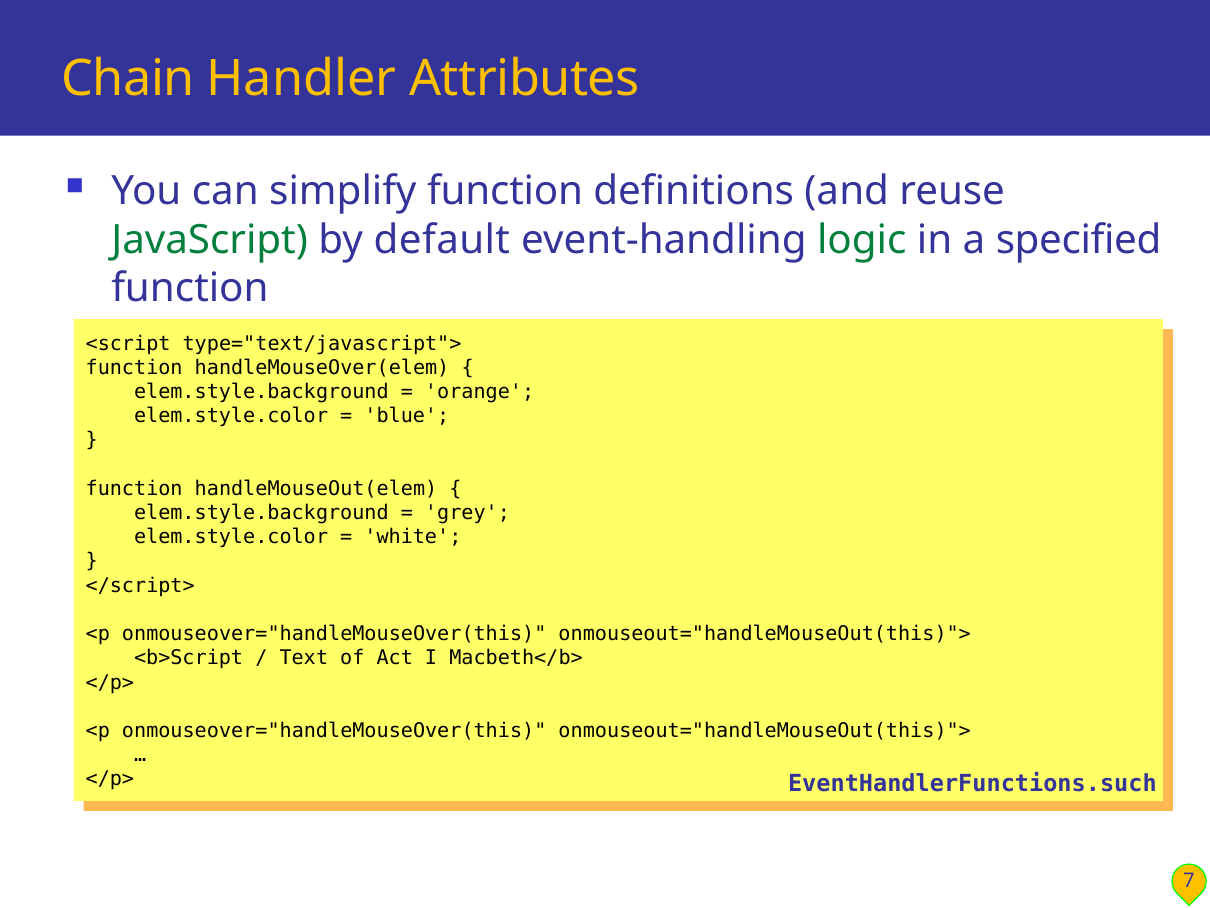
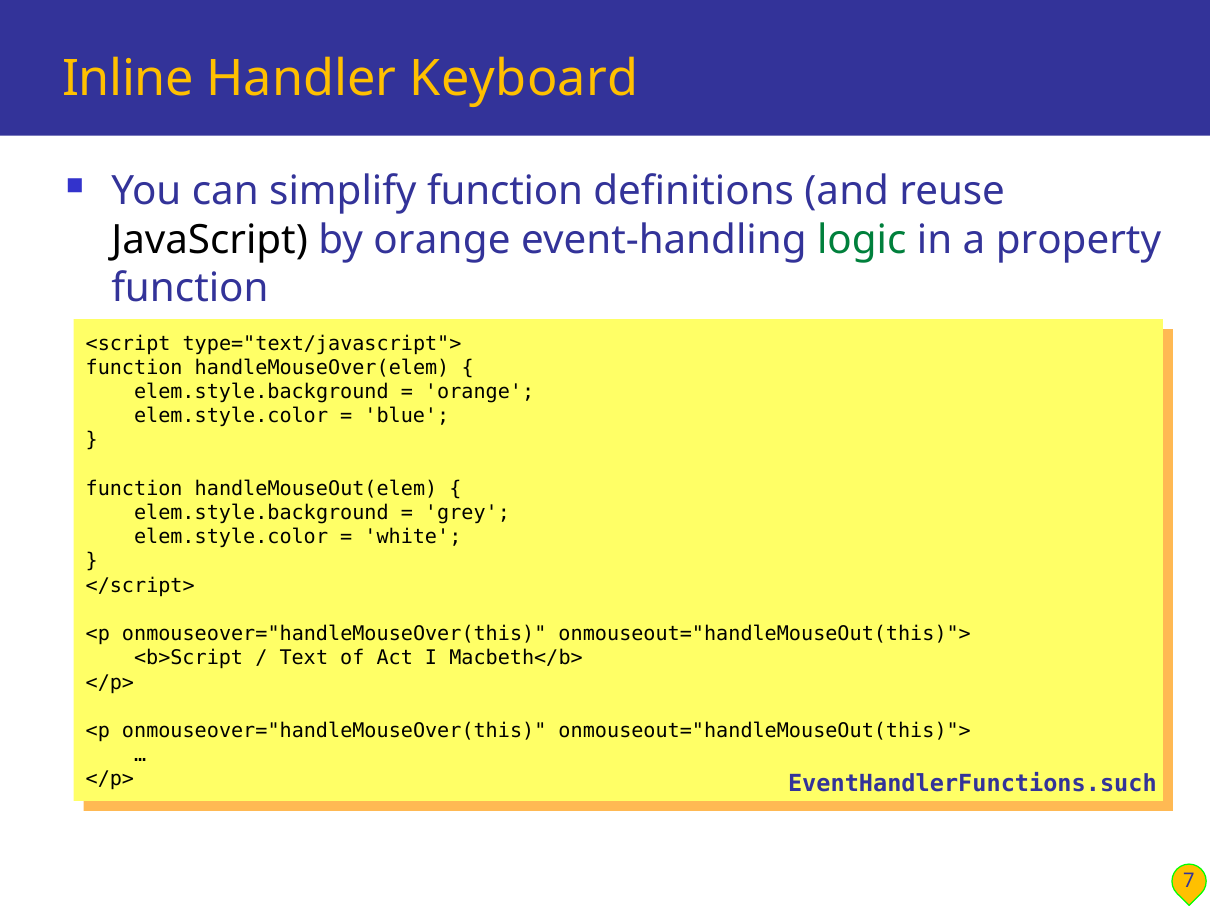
Chain: Chain -> Inline (128, 79)
Attributes: Attributes -> Keyboard (524, 79)
JavaScript colour: green -> black (210, 240)
by default: default -> orange (442, 240)
specified: specified -> property (1078, 240)
